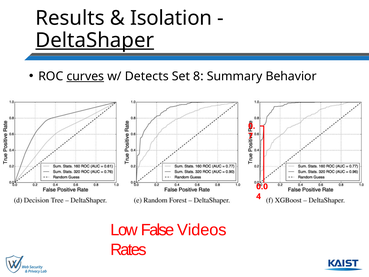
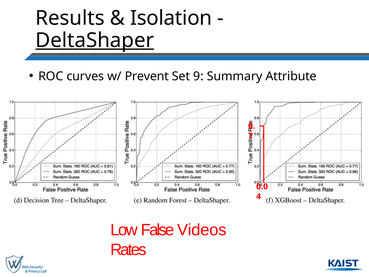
curves underline: present -> none (85, 76)
Detects: Detects -> Prevent (147, 76)
8: 8 -> 9 (198, 76)
Behavior: Behavior -> Attribute (291, 76)
